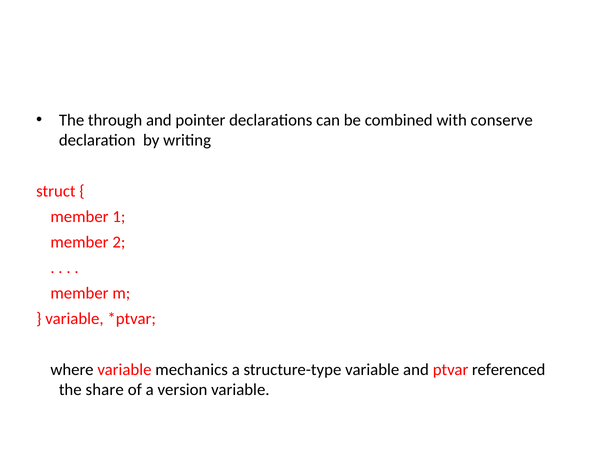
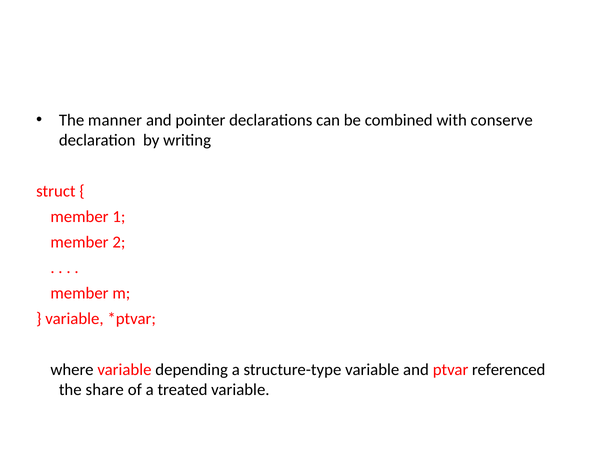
through: through -> manner (115, 120)
mechanics: mechanics -> depending (192, 370)
version: version -> treated (182, 390)
